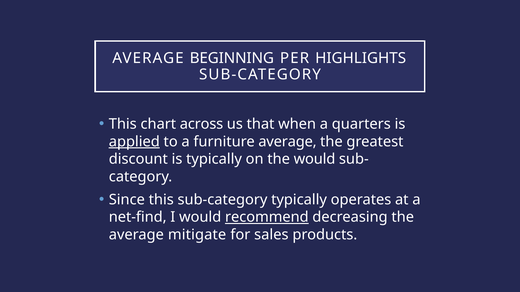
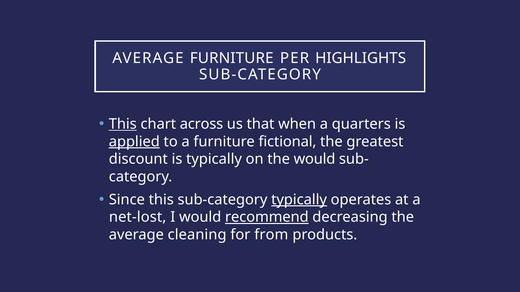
AVERAGE BEGINNING: BEGINNING -> FURNITURE (232, 58)
This underline: none -> present (123, 124)
furniture average: average -> fictional (287, 142)
typically underline: none -> present (299, 200)
net-find: net-find -> net-lost (138, 218)
mitigate: mitigate -> cleaning (197, 235)
sales: sales -> from (271, 235)
